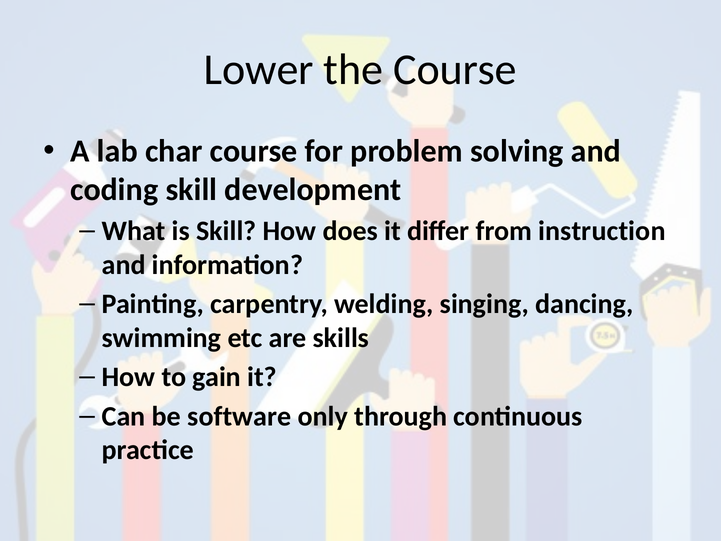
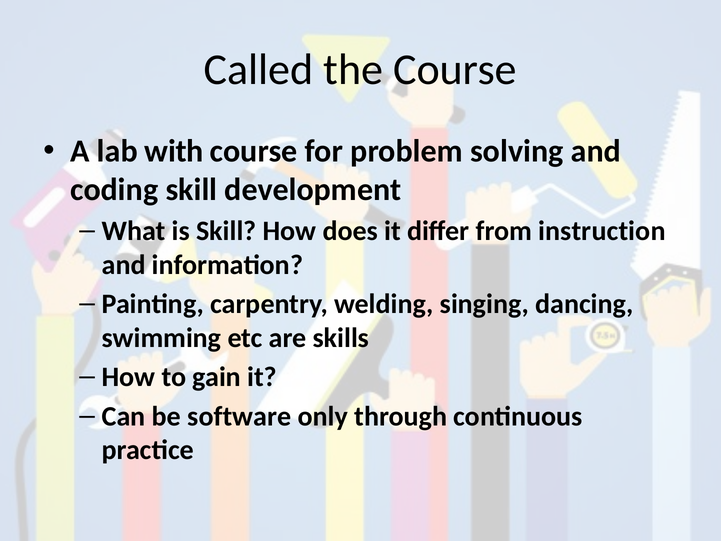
Lower: Lower -> Called (259, 70)
char: char -> with (174, 151)
